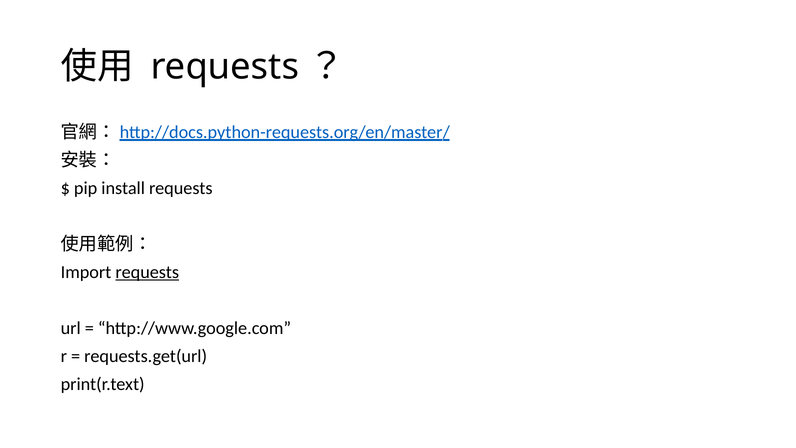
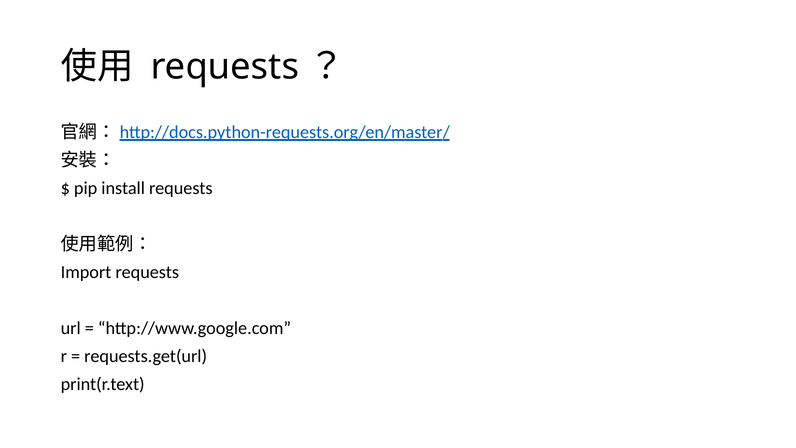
requests underline: present -> none (147, 272)
